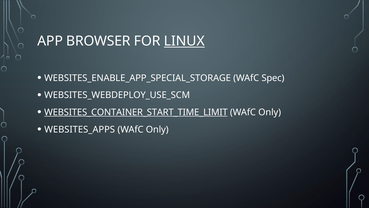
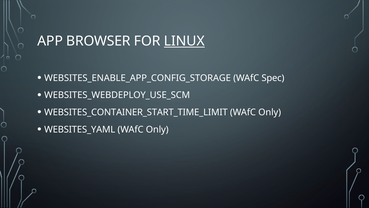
WEBSITES_ENABLE_APP_SPECIAL_STORAGE: WEBSITES_ENABLE_APP_SPECIAL_STORAGE -> WEBSITES_ENABLE_APP_CONFIG_STORAGE (138, 78)
WEBSITES_CONTAINER_START_TIME_LIMIT underline: present -> none (136, 112)
WEBSITES_APPS: WEBSITES_APPS -> WEBSITES_YAML (80, 129)
